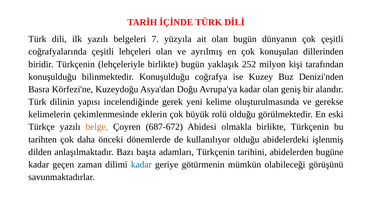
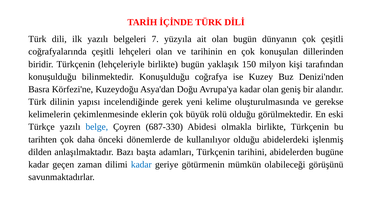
ayrılmış: ayrılmış -> tarihinin (207, 52)
252: 252 -> 150 (249, 64)
belge colour: orange -> blue (97, 127)
687-672: 687-672 -> 687-330 (164, 127)
